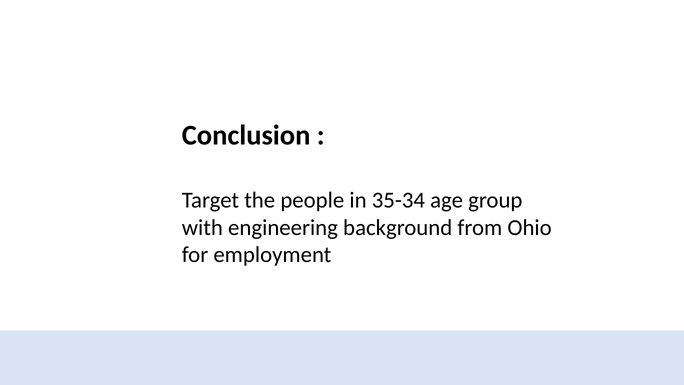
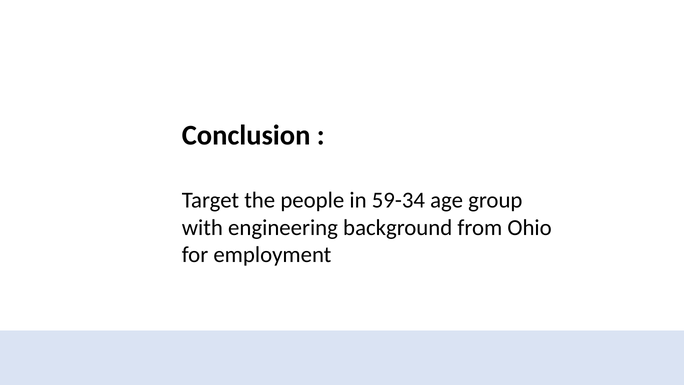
35-34: 35-34 -> 59-34 (398, 200)
